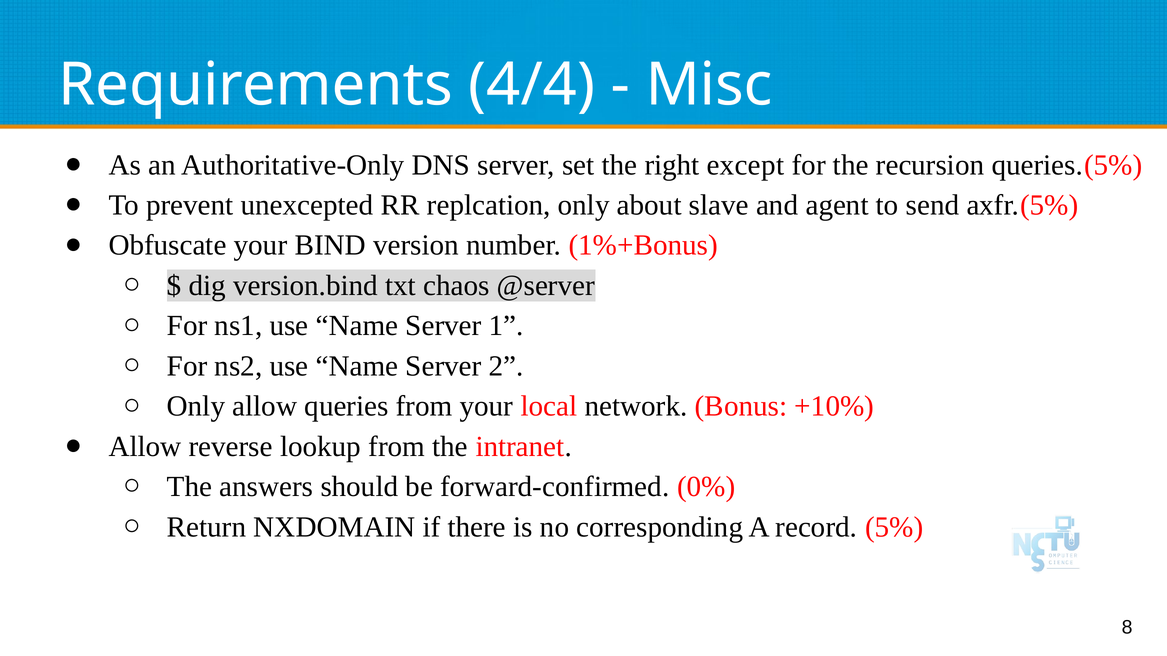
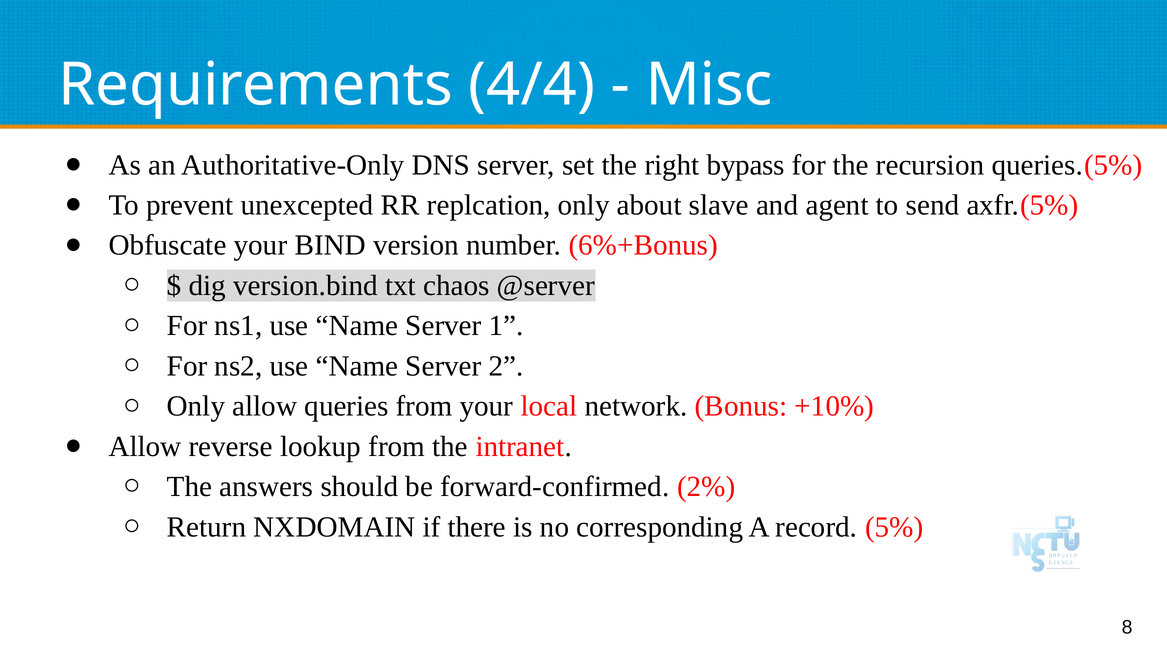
except: except -> bypass (746, 165)
1%+Bonus: 1%+Bonus -> 6%+Bonus (643, 246)
0%: 0% -> 2% (706, 487)
